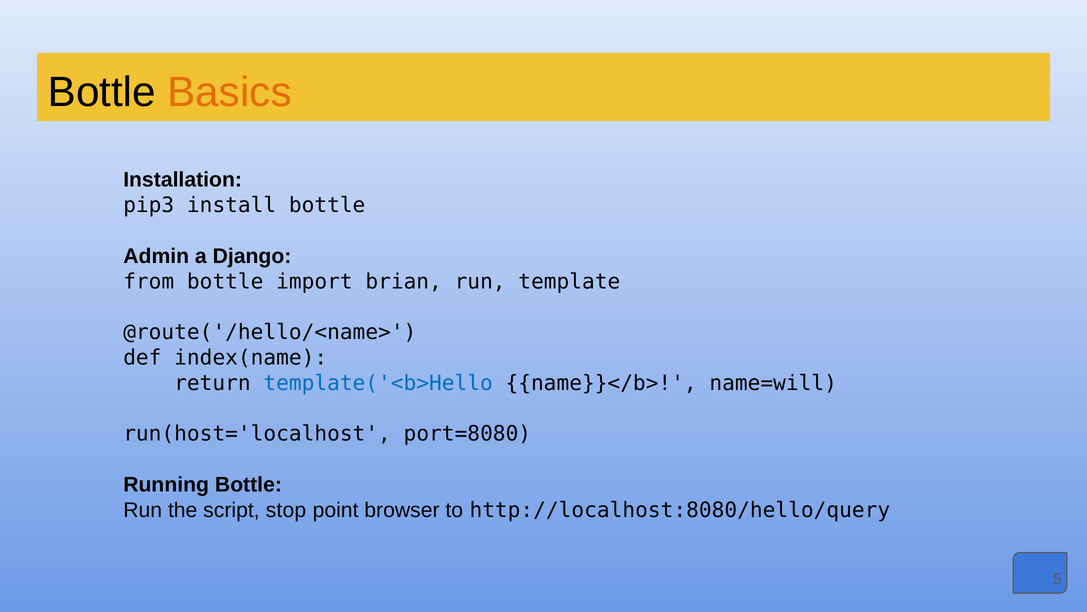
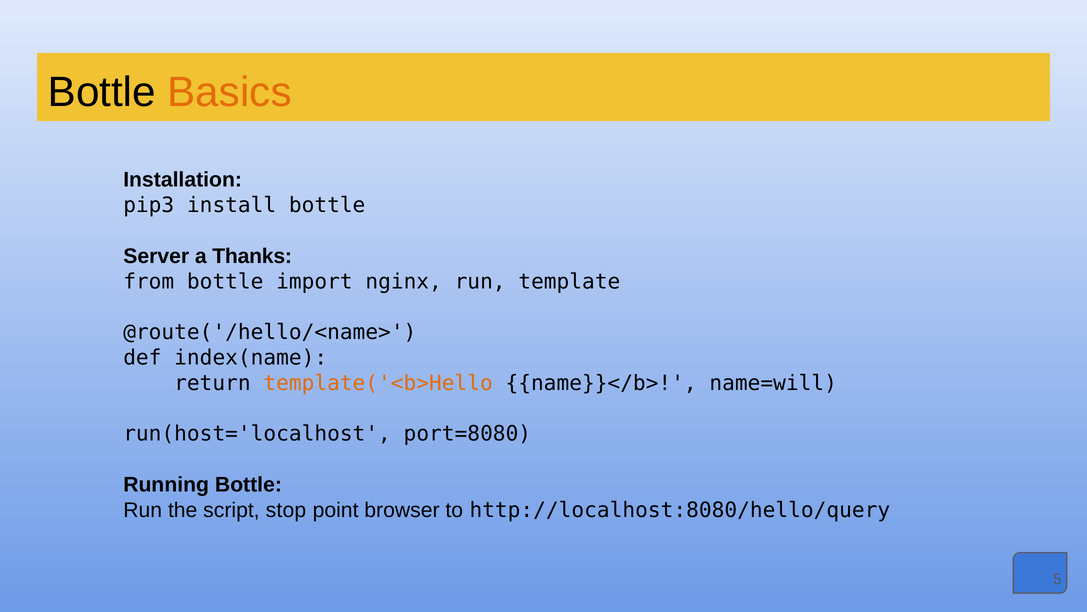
Admin: Admin -> Server (156, 256)
Django: Django -> Thanks (252, 256)
brian: brian -> nginx (404, 281)
template('<b>Hello colour: blue -> orange (378, 383)
